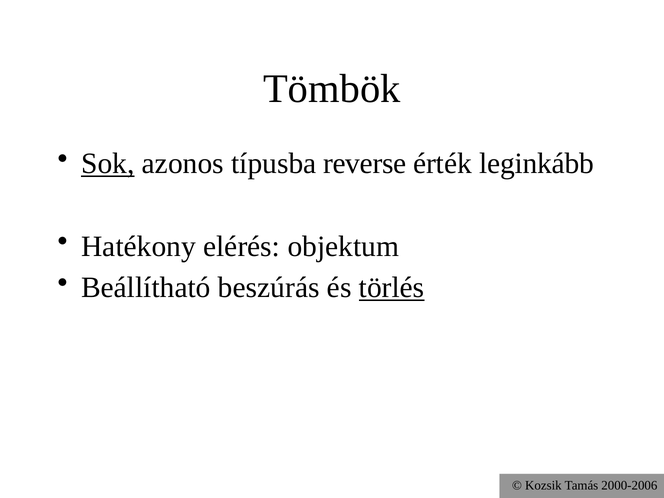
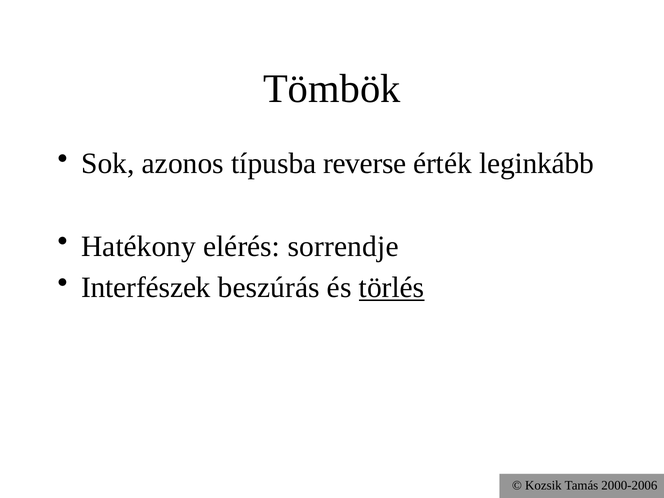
Sok underline: present -> none (108, 164)
objektum: objektum -> sorrendje (343, 246)
Beállítható: Beállítható -> Interfészek (146, 288)
